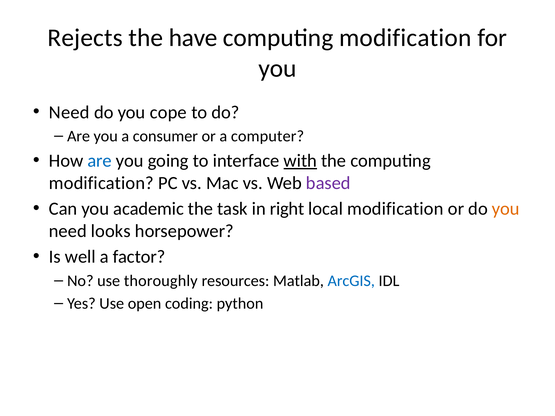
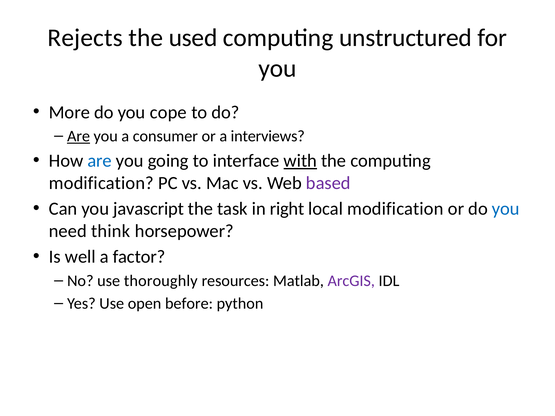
have: have -> used (193, 38)
modification: modification -> unstructured (405, 38)
Need: Need -> More (69, 112)
Are underline: none -> present (79, 136)
computer: computer -> interviews (268, 136)
academic: academic -> javascript (149, 209)
you colour: orange -> blue (506, 209)
looks: looks -> think (111, 231)
ArcGIS colour: blue -> purple (351, 281)
coding: coding -> before (189, 304)
